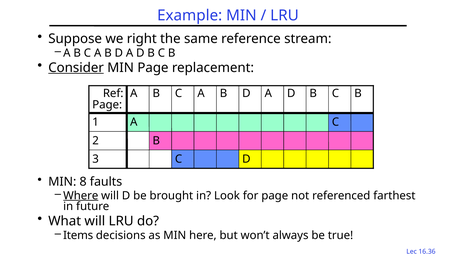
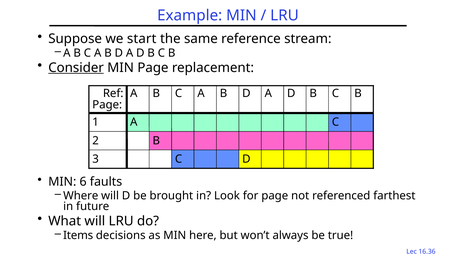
right: right -> start (142, 39)
8: 8 -> 6 (83, 181)
Where underline: present -> none (81, 195)
